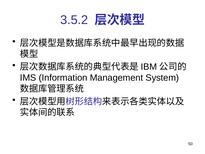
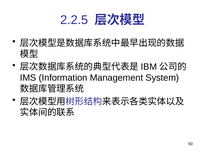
3.5.2: 3.5.2 -> 2.2.5 (74, 20)
